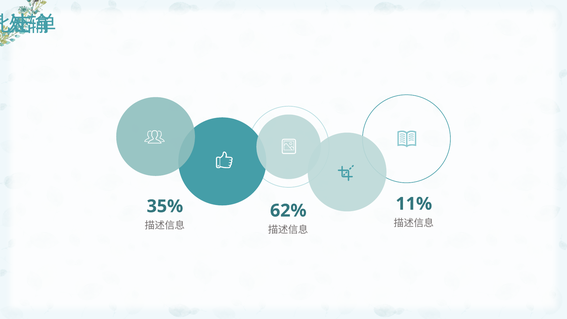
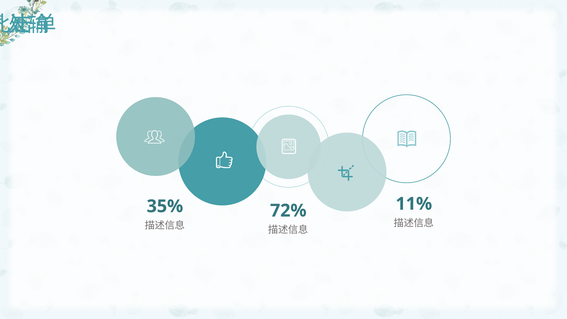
62%: 62% -> 72% (288, 211)
